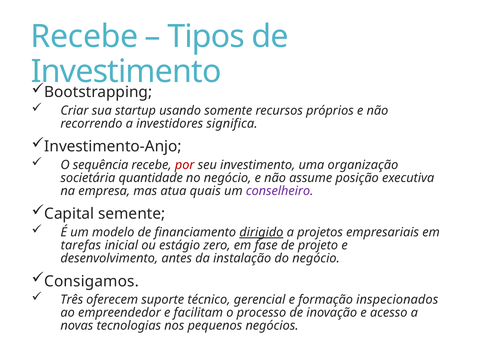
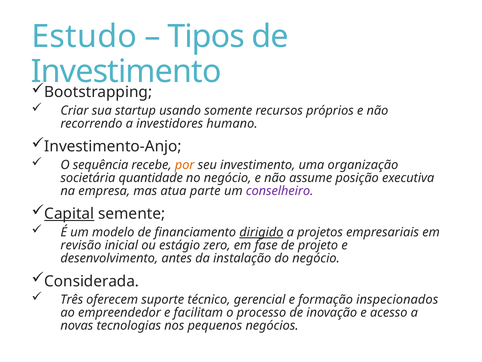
Recebe: Recebe -> Estudo (84, 37)
significa: significa -> humano (232, 123)
por colour: red -> orange (185, 165)
quais: quais -> parte (205, 191)
Capital underline: none -> present (69, 214)
tarefas: tarefas -> revisão (81, 245)
Consigamos: Consigamos -> Considerada (92, 281)
